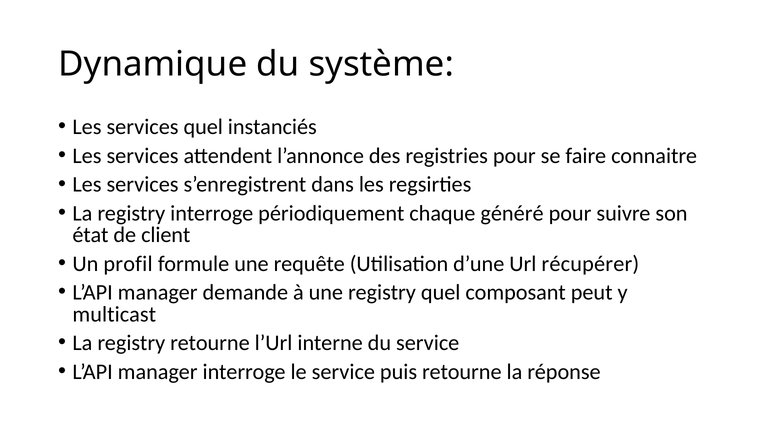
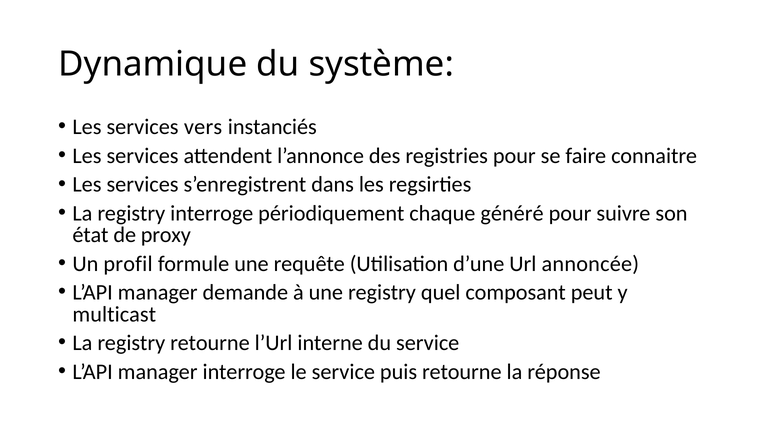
services quel: quel -> vers (203, 127)
client: client -> proxy (166, 235)
récupérer: récupérer -> annoncée (590, 264)
